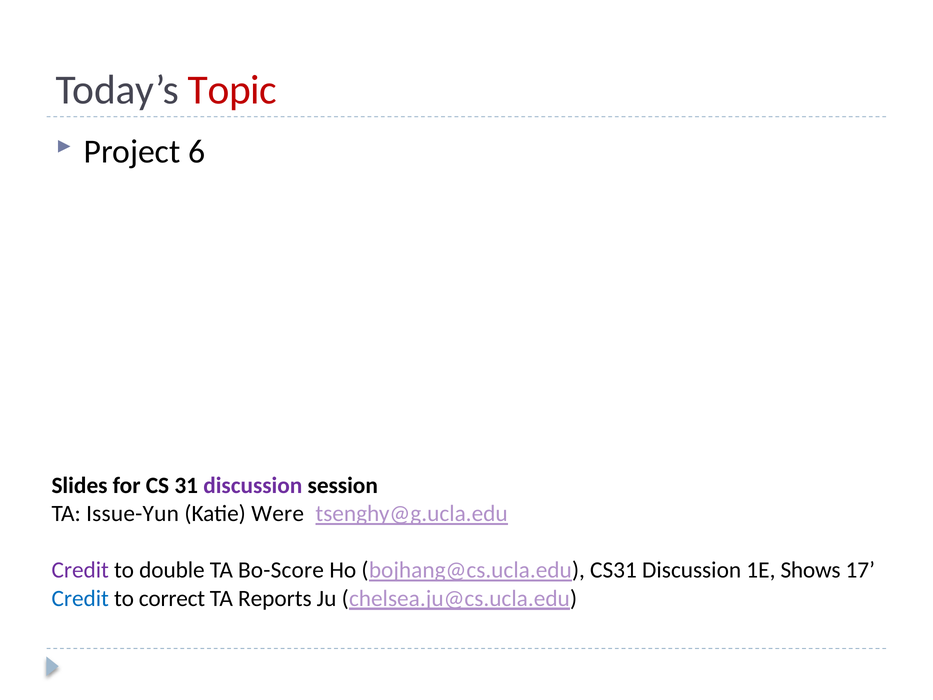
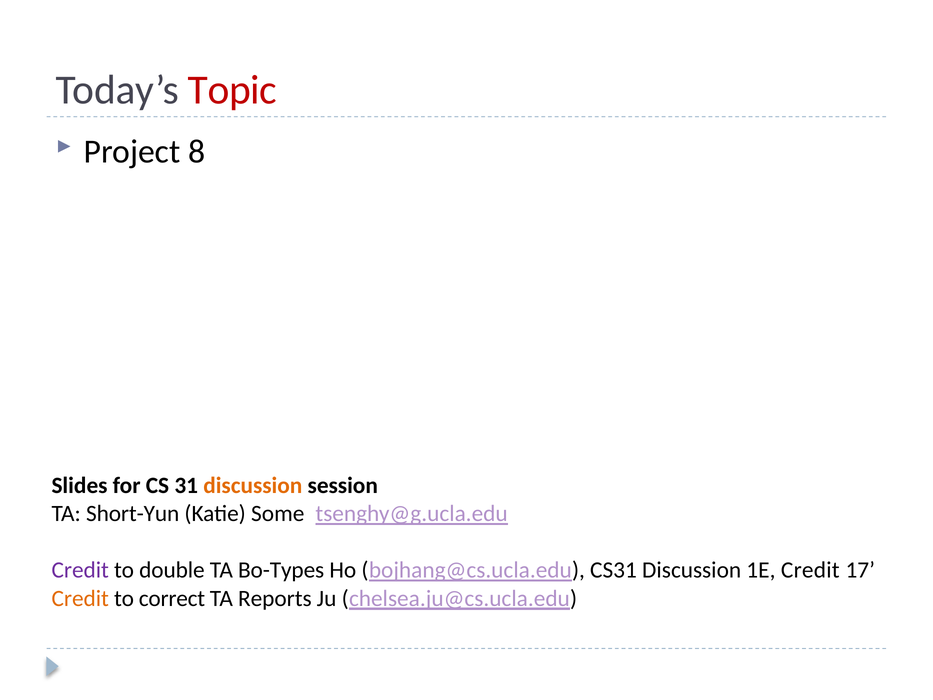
6: 6 -> 8 (197, 152)
discussion colour: purple -> orange (253, 486)
Issue-Yun: Issue-Yun -> Short-Yun (133, 514)
Were: Were -> Some (278, 514)
Bo-Score: Bo-Score -> Bo-Types (281, 570)
1E Shows: Shows -> Credit (810, 570)
Credit colour: blue -> orange (80, 599)
